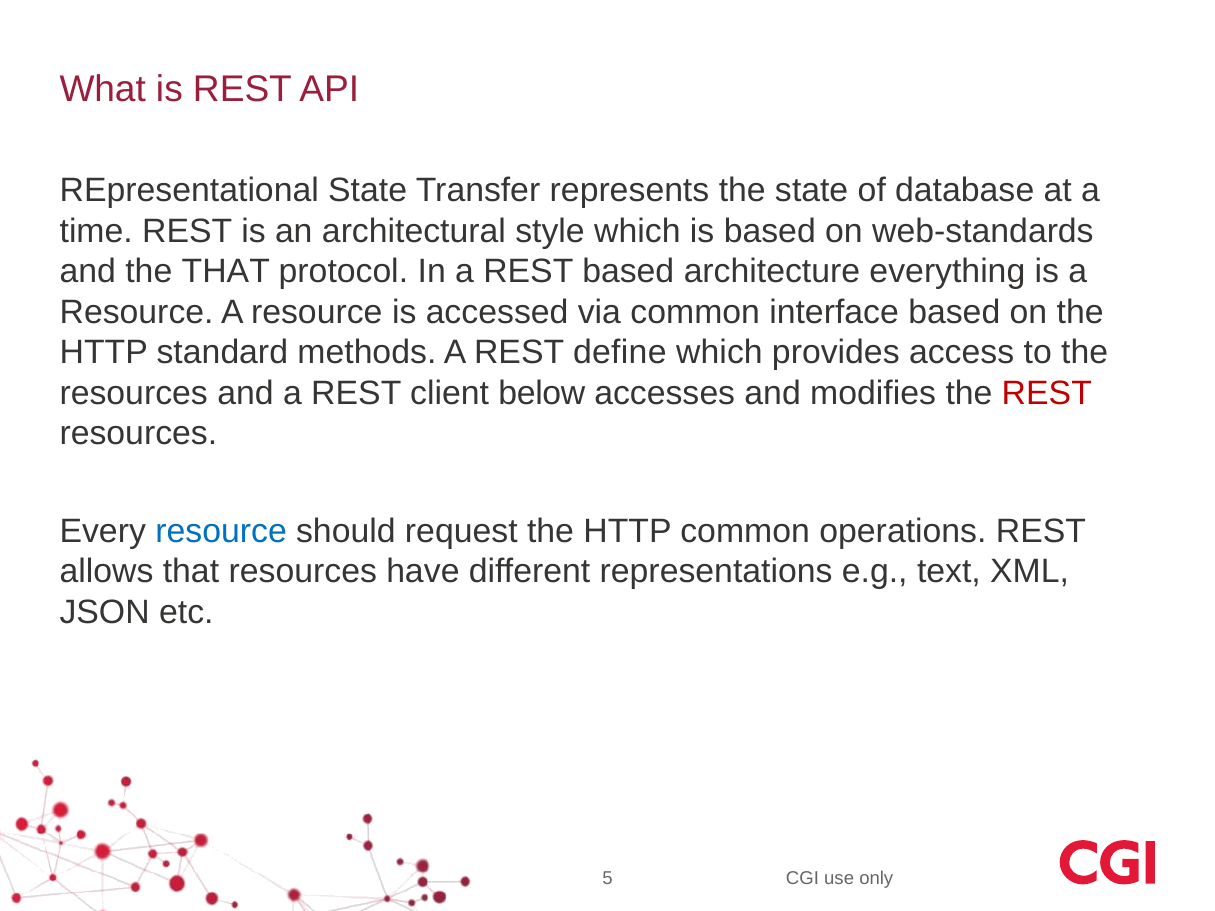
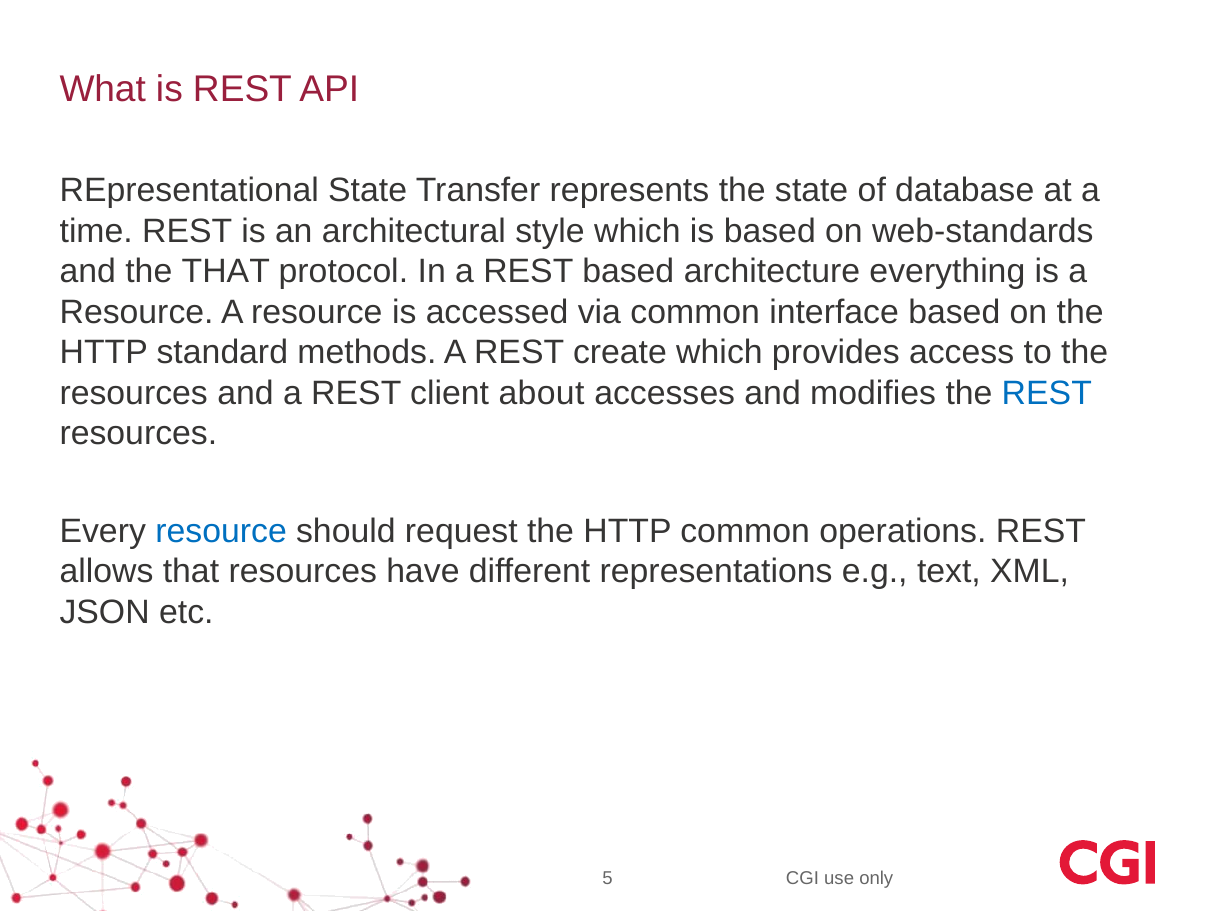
define: define -> create (620, 353)
below: below -> about (541, 393)
REST colour: red -> blue (1047, 393)
